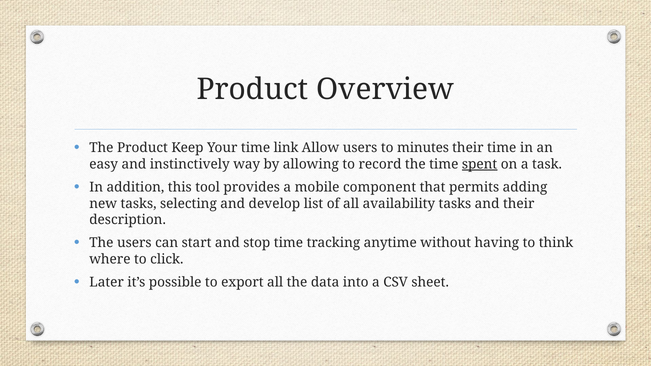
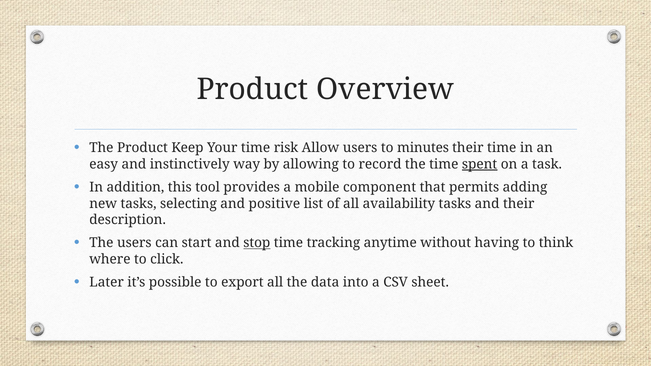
link: link -> risk (286, 148)
develop: develop -> positive (274, 204)
stop underline: none -> present (257, 243)
